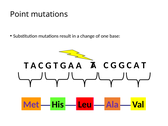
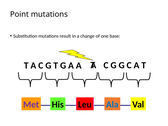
Ala colour: purple -> blue (112, 104)
